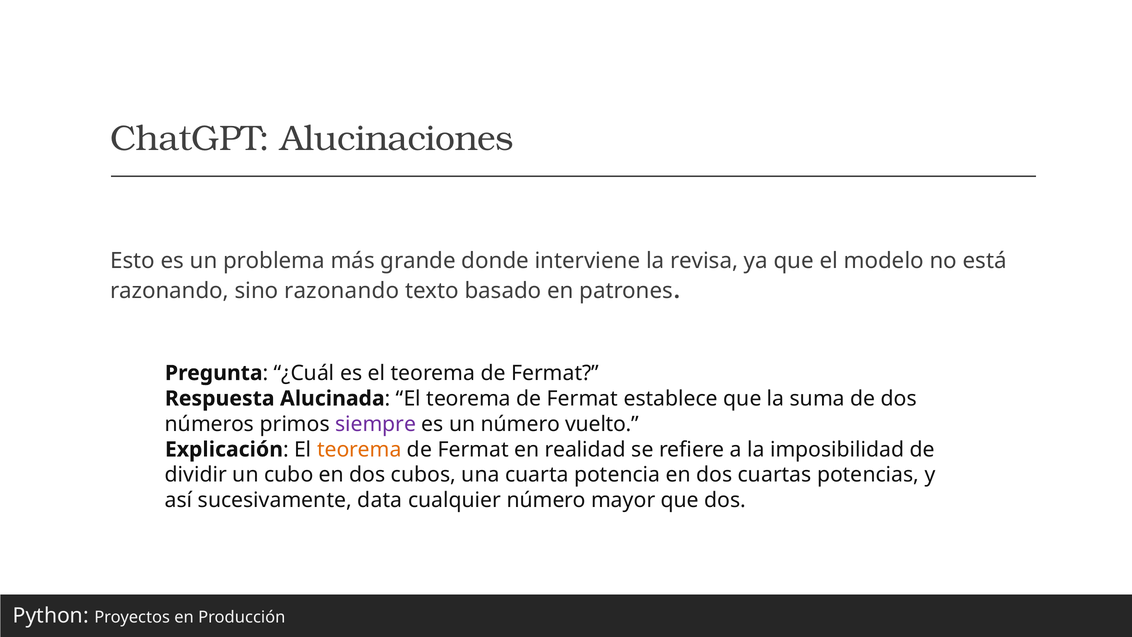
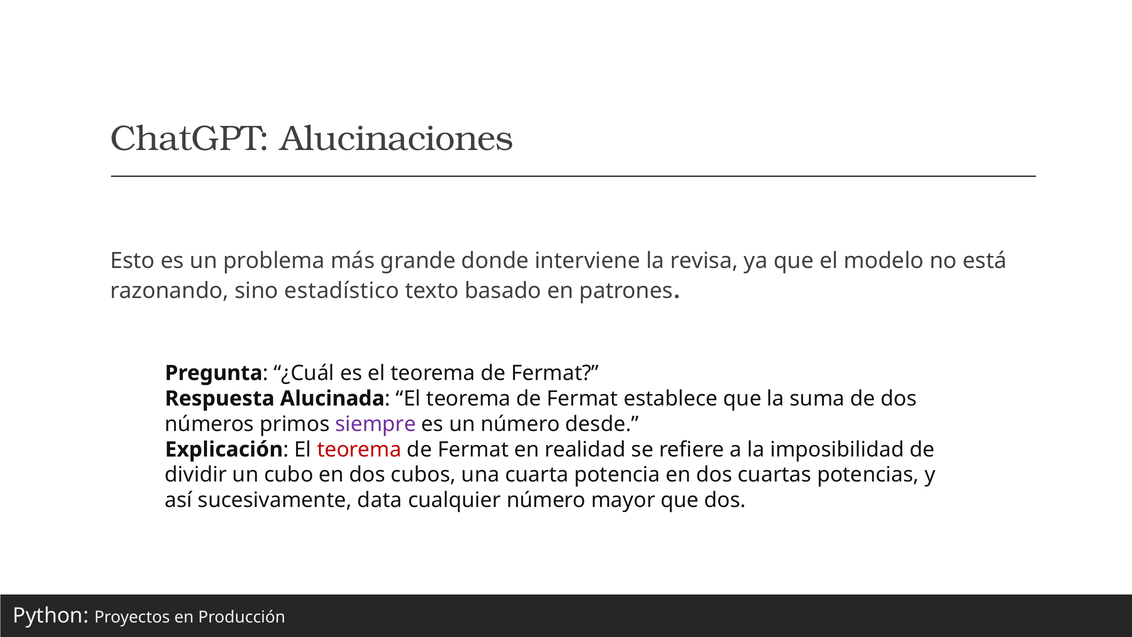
sino razonando: razonando -> estadístico (342, 290)
vuelto: vuelto -> desde (602, 424)
teorema colour: orange -> red (359, 449)
